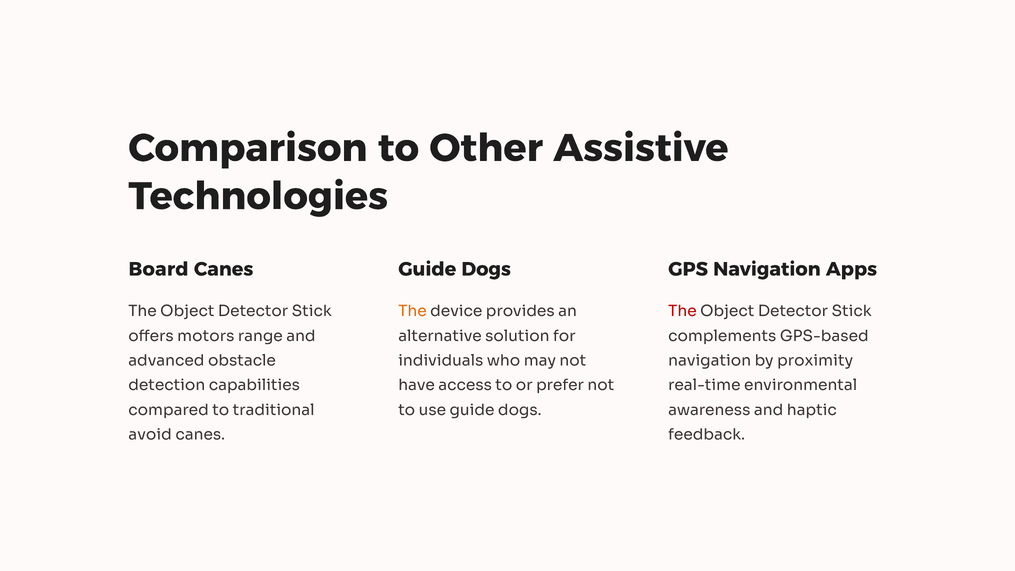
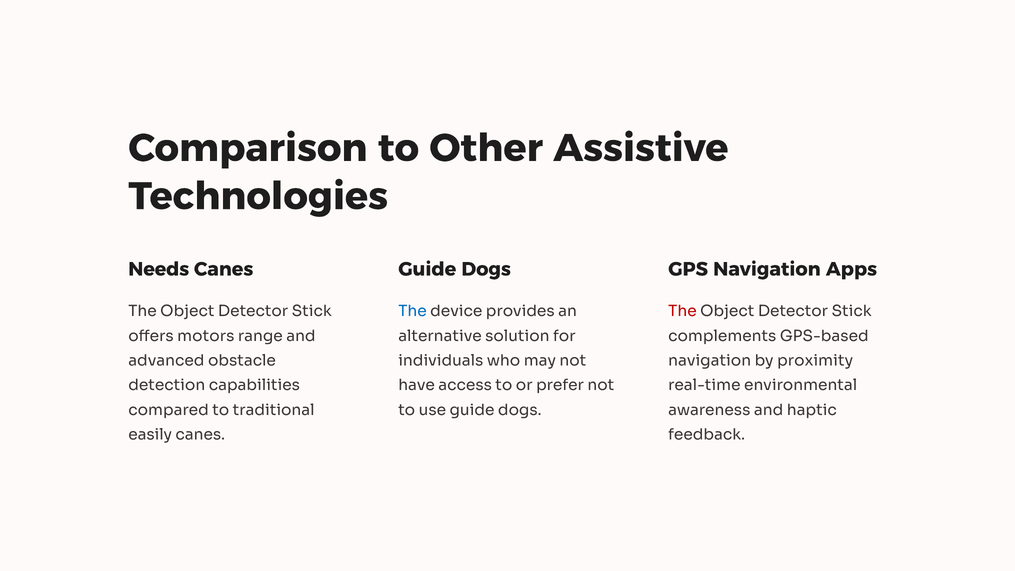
Board: Board -> Needs (159, 269)
The colour: orange -> blue (413, 311)
avoid: avoid -> easily (150, 435)
